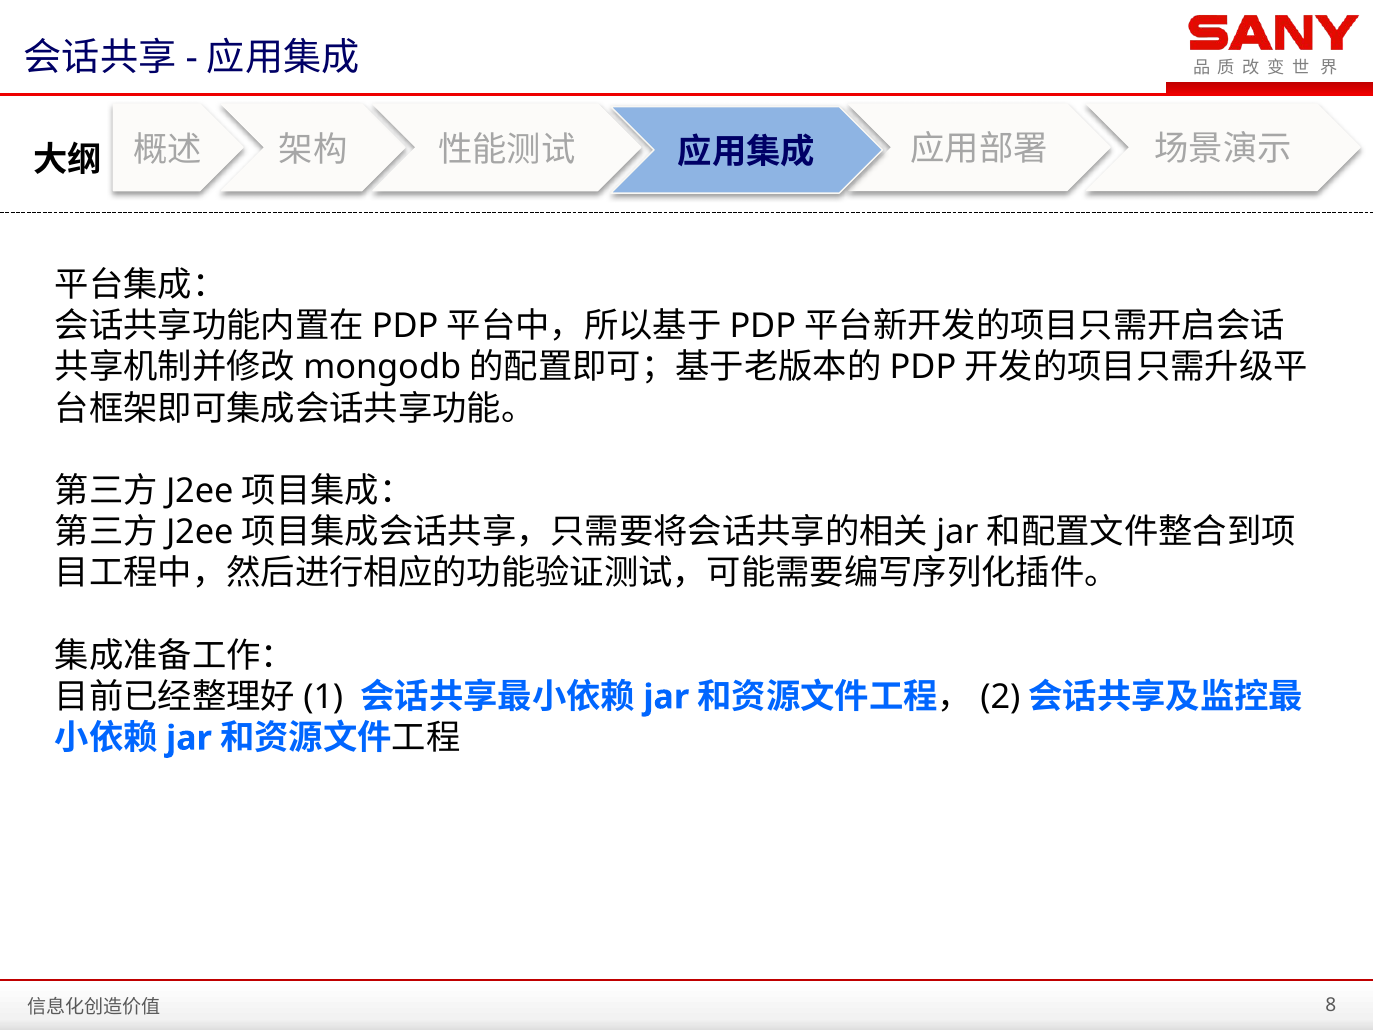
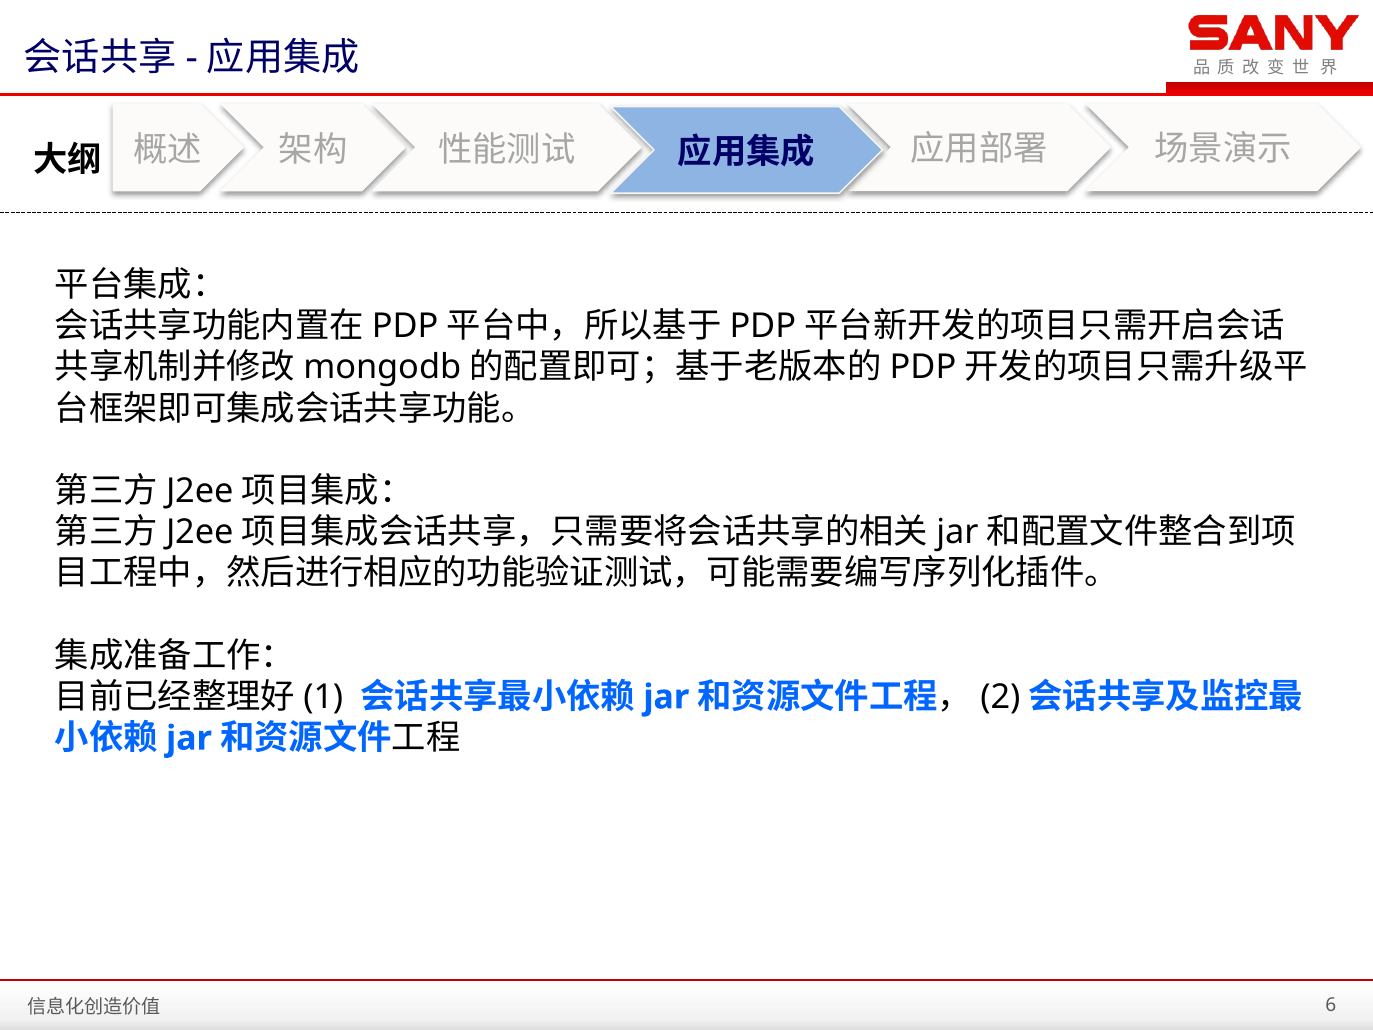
8: 8 -> 6 (1331, 1005)
